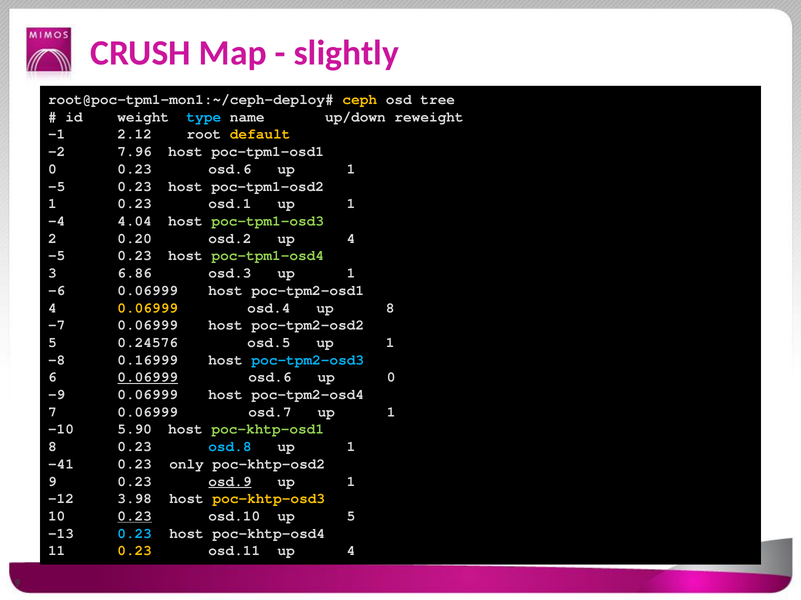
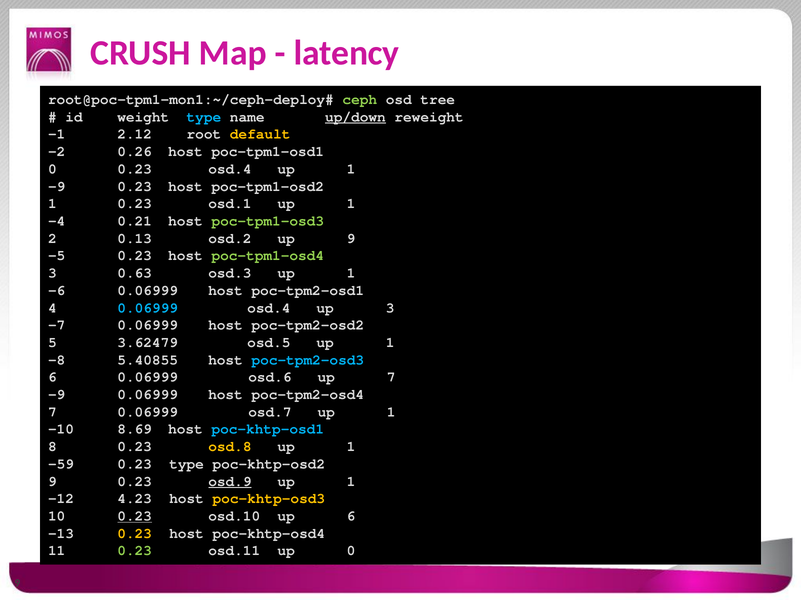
slightly: slightly -> latency (346, 53)
ceph colour: yellow -> light green (360, 100)
up/down underline: none -> present (355, 117)
7.96: 7.96 -> 0.26 (135, 152)
0.23 osd.6: osd.6 -> osd.4 (230, 169)
-5: -5 -> -9 (57, 186)
4.04: 4.04 -> 0.21 (135, 221)
0.20: 0.20 -> 0.13 (135, 239)
osd.2 up 4: 4 -> 9 (351, 239)
6.86: 6.86 -> 0.63 (135, 273)
0.06999 colour: yellow -> light blue (148, 308)
up 8: 8 -> 3 (390, 308)
0.24576: 0.24576 -> 3.62479 (148, 343)
0.16999: 0.16999 -> 5.40855 (148, 360)
0.06999 underline: present -> none (148, 378)
up 0: 0 -> 7 (391, 378)
5.90: 5.90 -> 8.69 (135, 430)
poc-khtp-osd1 colour: light green -> light blue (268, 430)
osd.8 colour: light blue -> yellow (230, 447)
-41: -41 -> -59 (61, 465)
0.23 only: only -> type (187, 465)
3.98: 3.98 -> 4.23 (135, 499)
up 5: 5 -> 6 (351, 517)
0.23 colour: light blue -> yellow (135, 534)
0.23 colour: yellow -> light green (135, 551)
osd.11 up 4: 4 -> 0 (351, 551)
